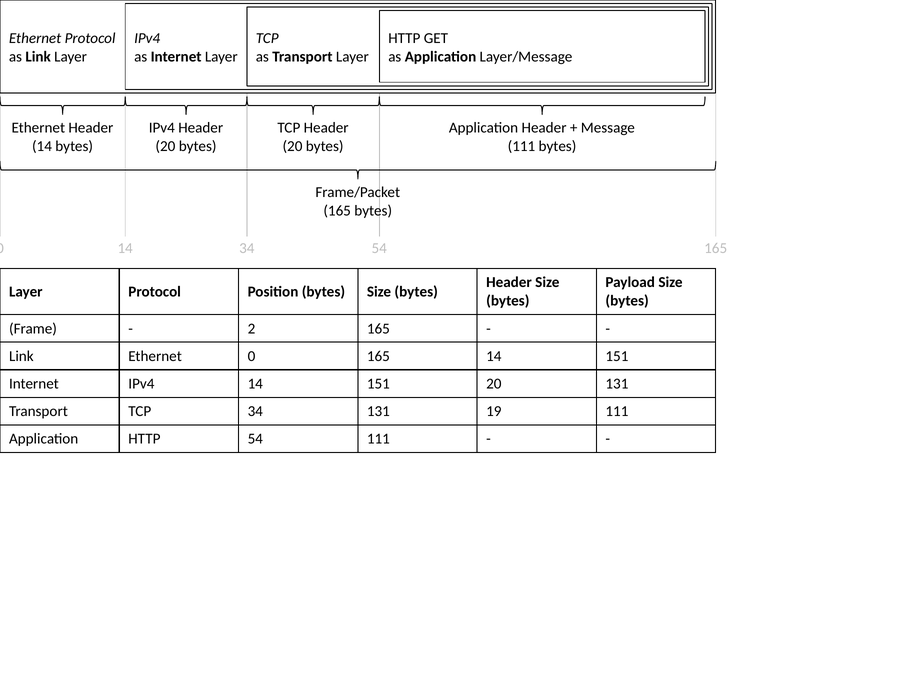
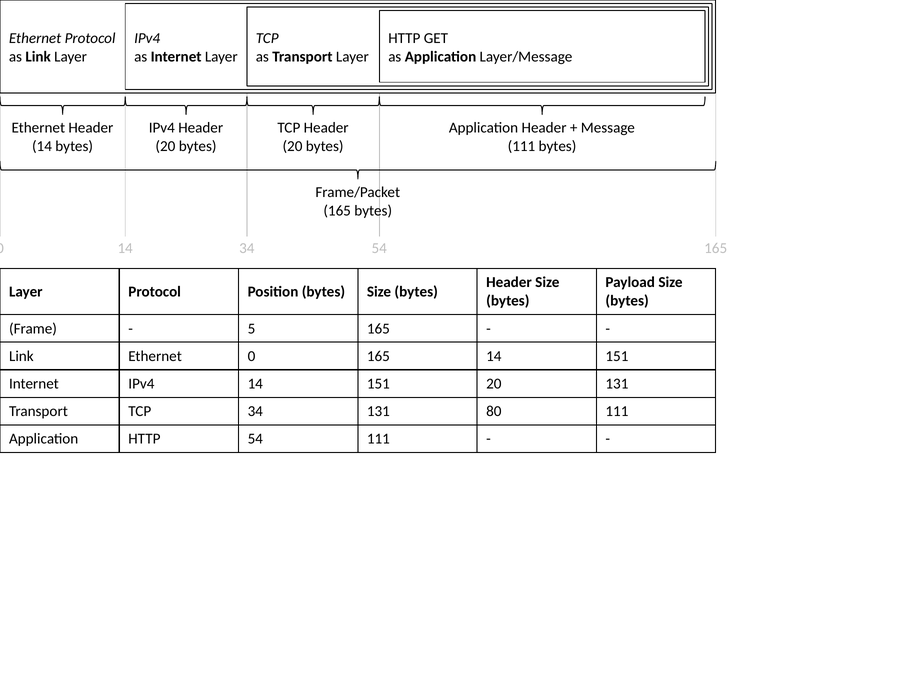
2: 2 -> 5 (251, 328)
19: 19 -> 80 (494, 411)
